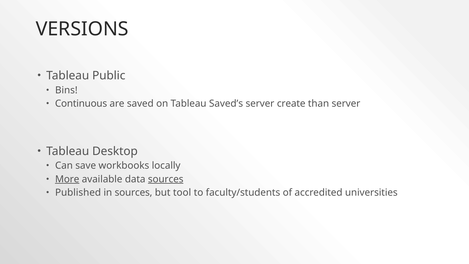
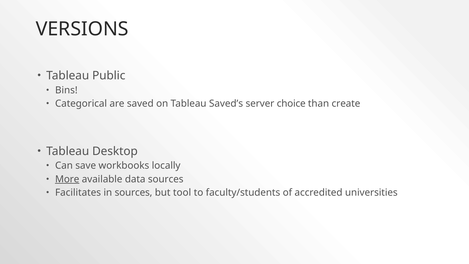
Continuous: Continuous -> Categorical (81, 104)
create: create -> choice (291, 104)
than server: server -> create (346, 104)
sources underline: present -> none (166, 179)
Published: Published -> Facilitates (78, 193)
